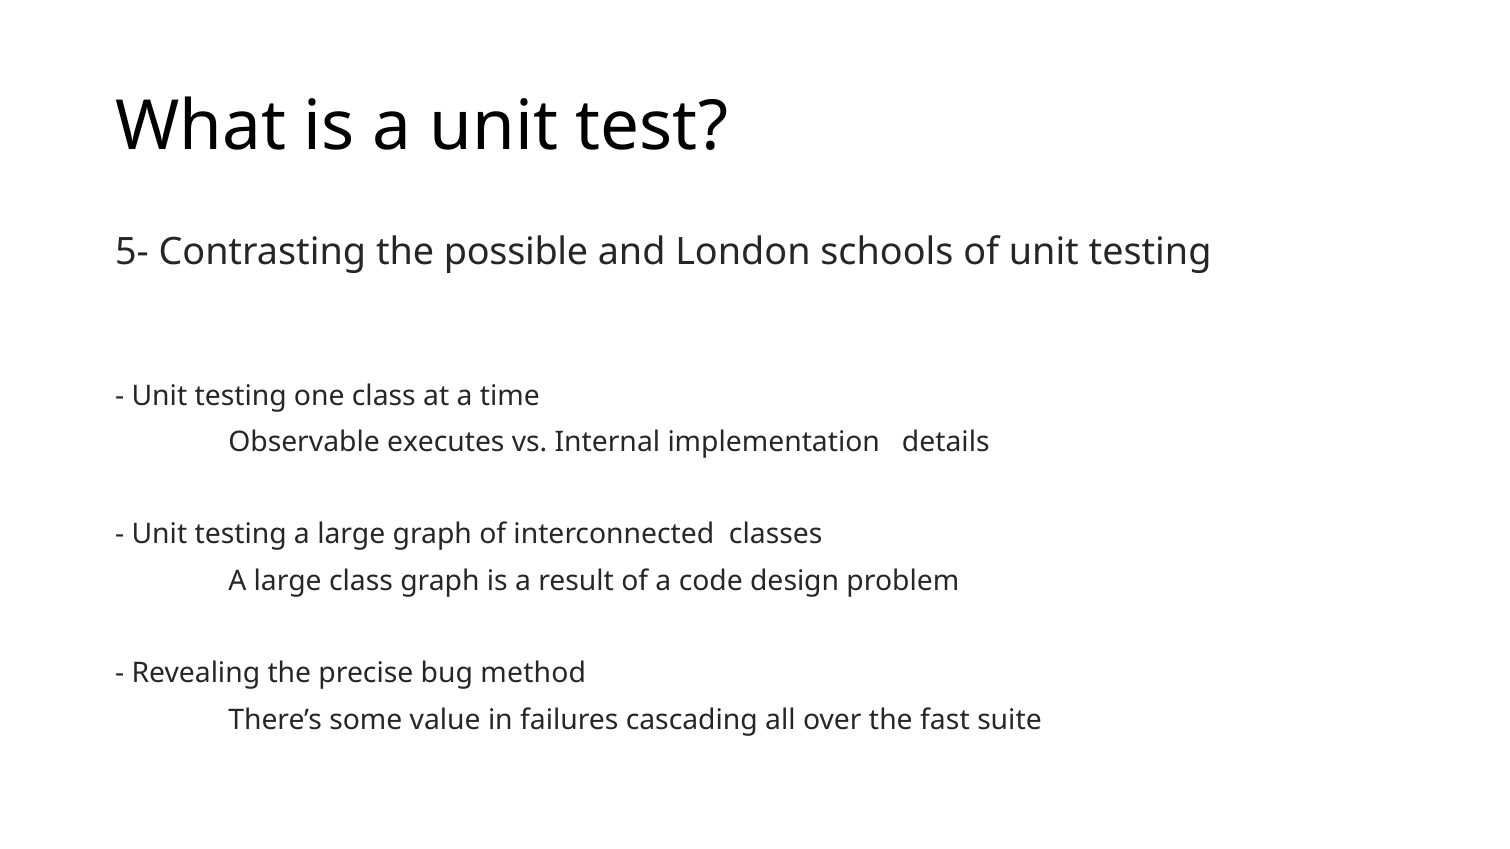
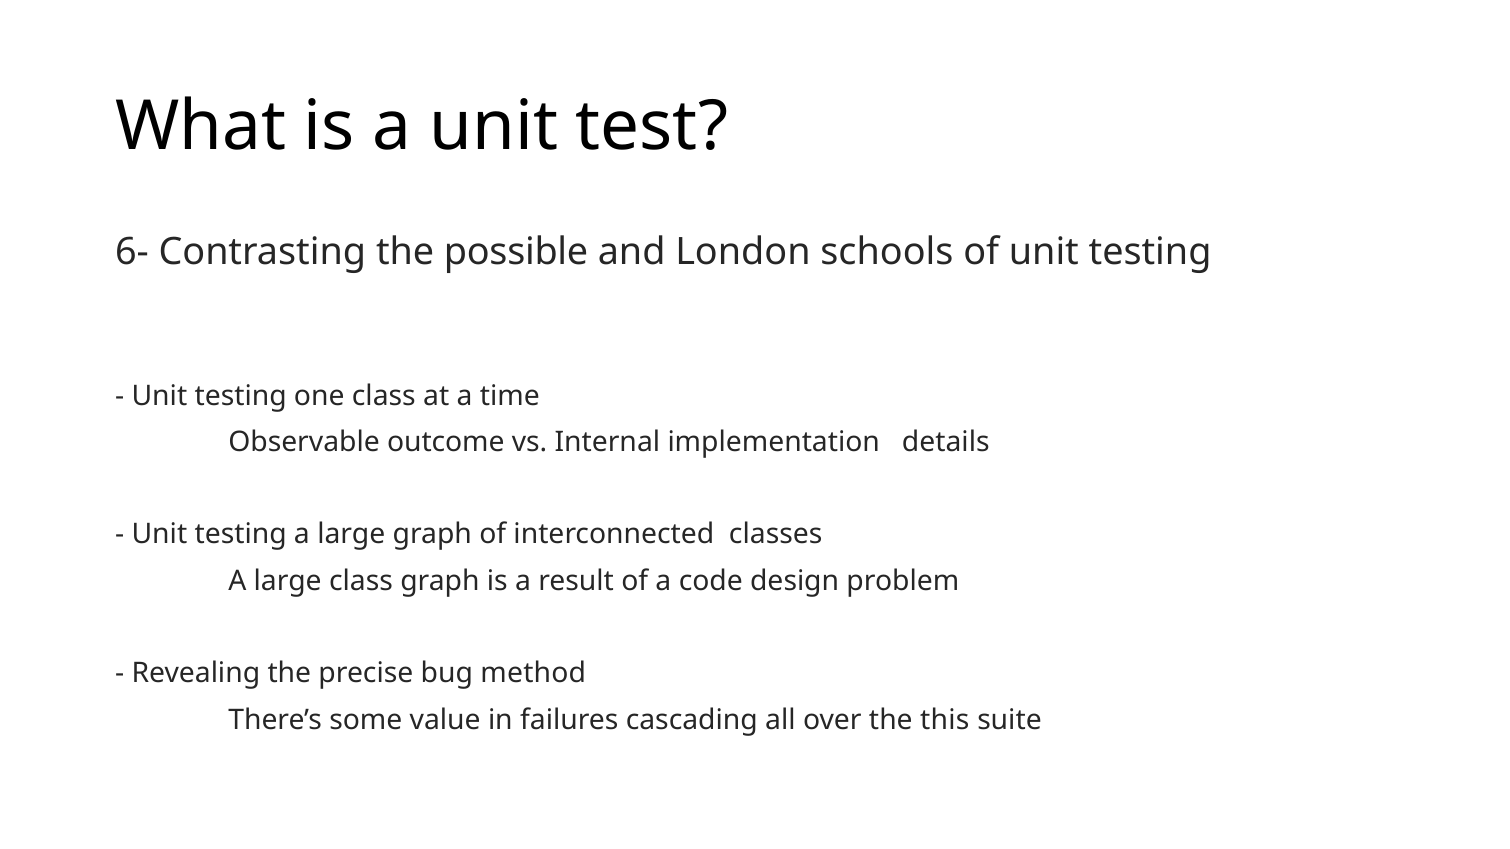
5-: 5- -> 6- (132, 252)
executes: executes -> outcome (446, 442)
fast: fast -> this (945, 720)
